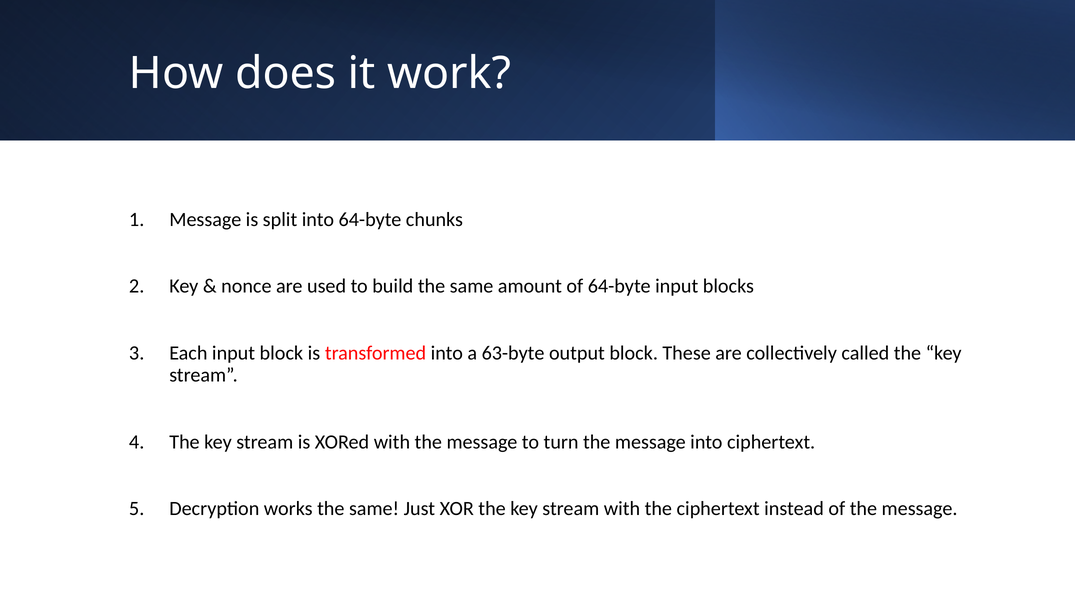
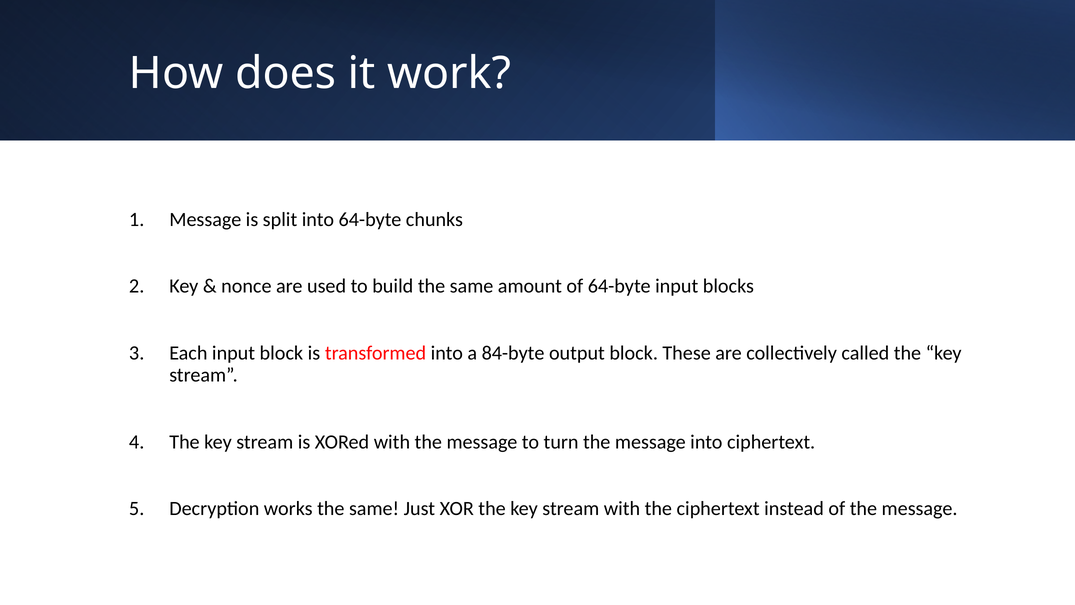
63-byte: 63-byte -> 84-byte (513, 353)
